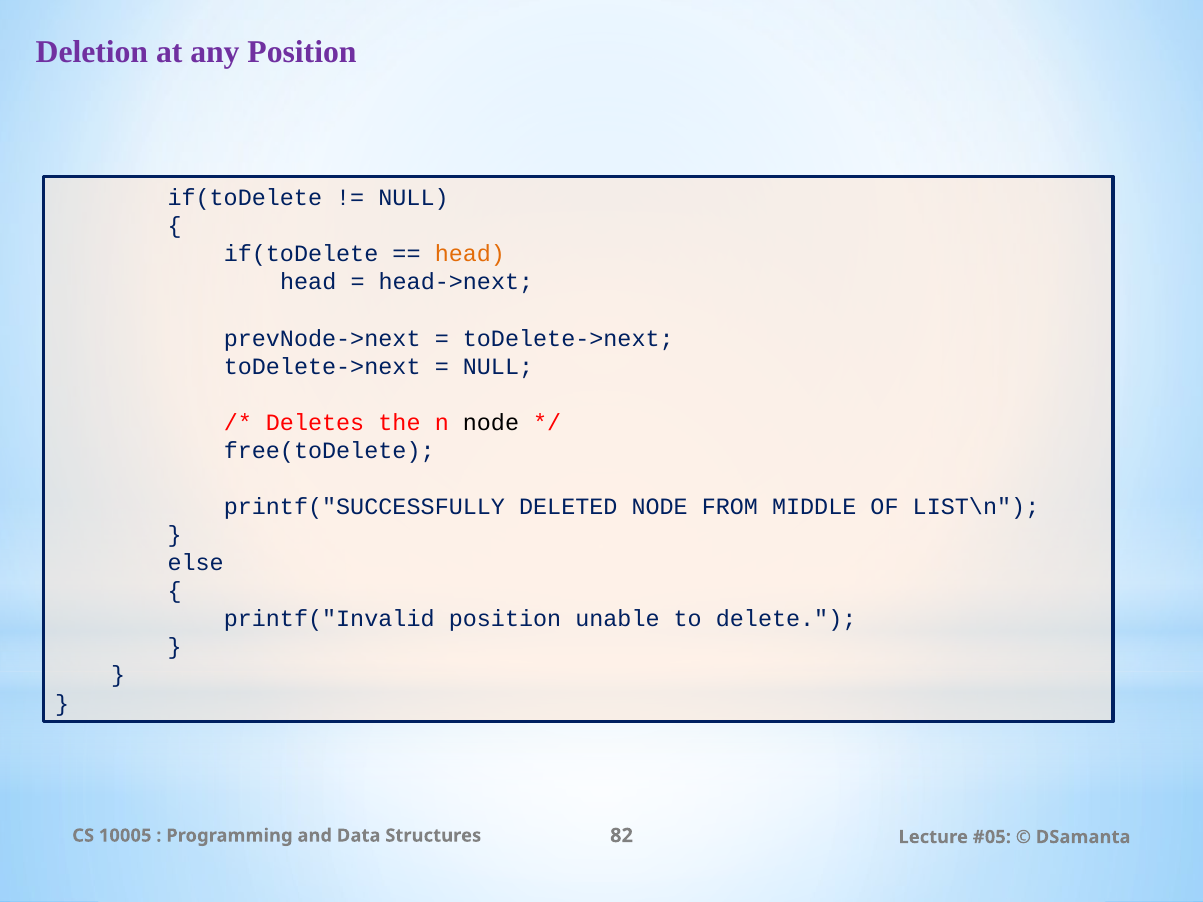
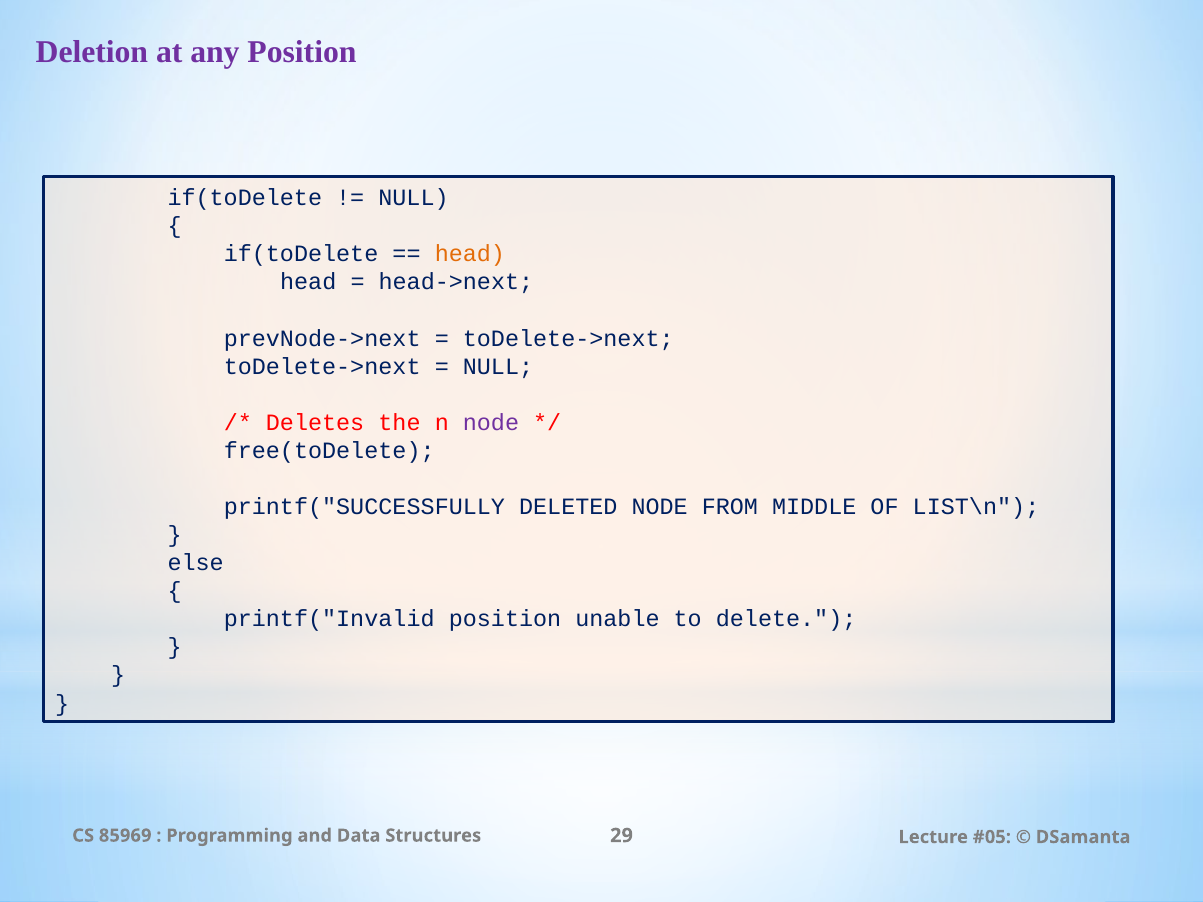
node colour: black -> purple (491, 423)
10005: 10005 -> 85969 (125, 836)
82: 82 -> 29 (622, 836)
